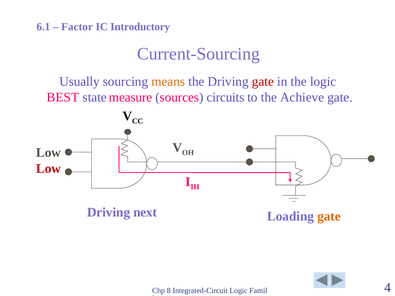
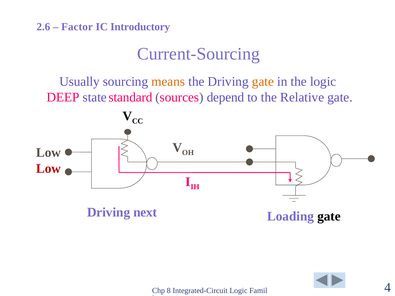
6.1: 6.1 -> 2.6 (43, 27)
gate colour: red -> orange (263, 82)
BEST: BEST -> DEEP (63, 97)
measure: measure -> standard (131, 97)
circuits: circuits -> depend (225, 97)
Achieve: Achieve -> Relative (302, 97)
gate colour: orange -> black (329, 216)
